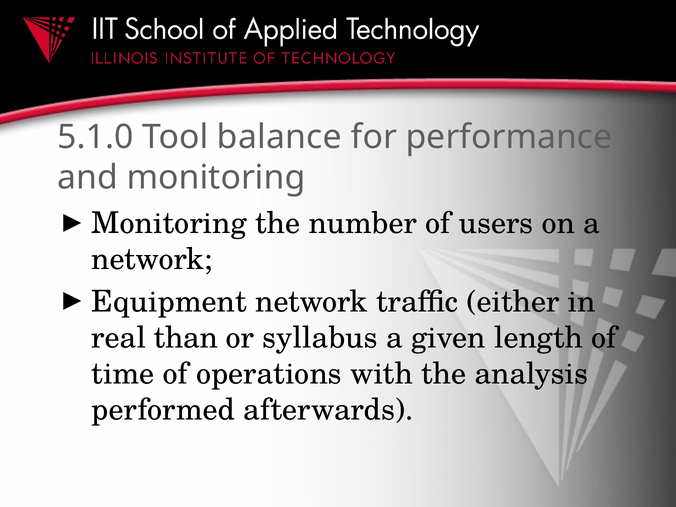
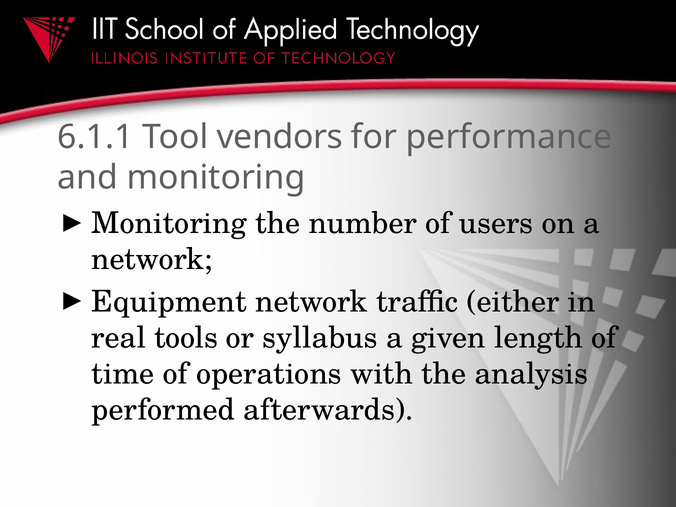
5.1.0: 5.1.0 -> 6.1.1 (95, 137)
balance: balance -> vendors (280, 137)
than: than -> tools (186, 338)
